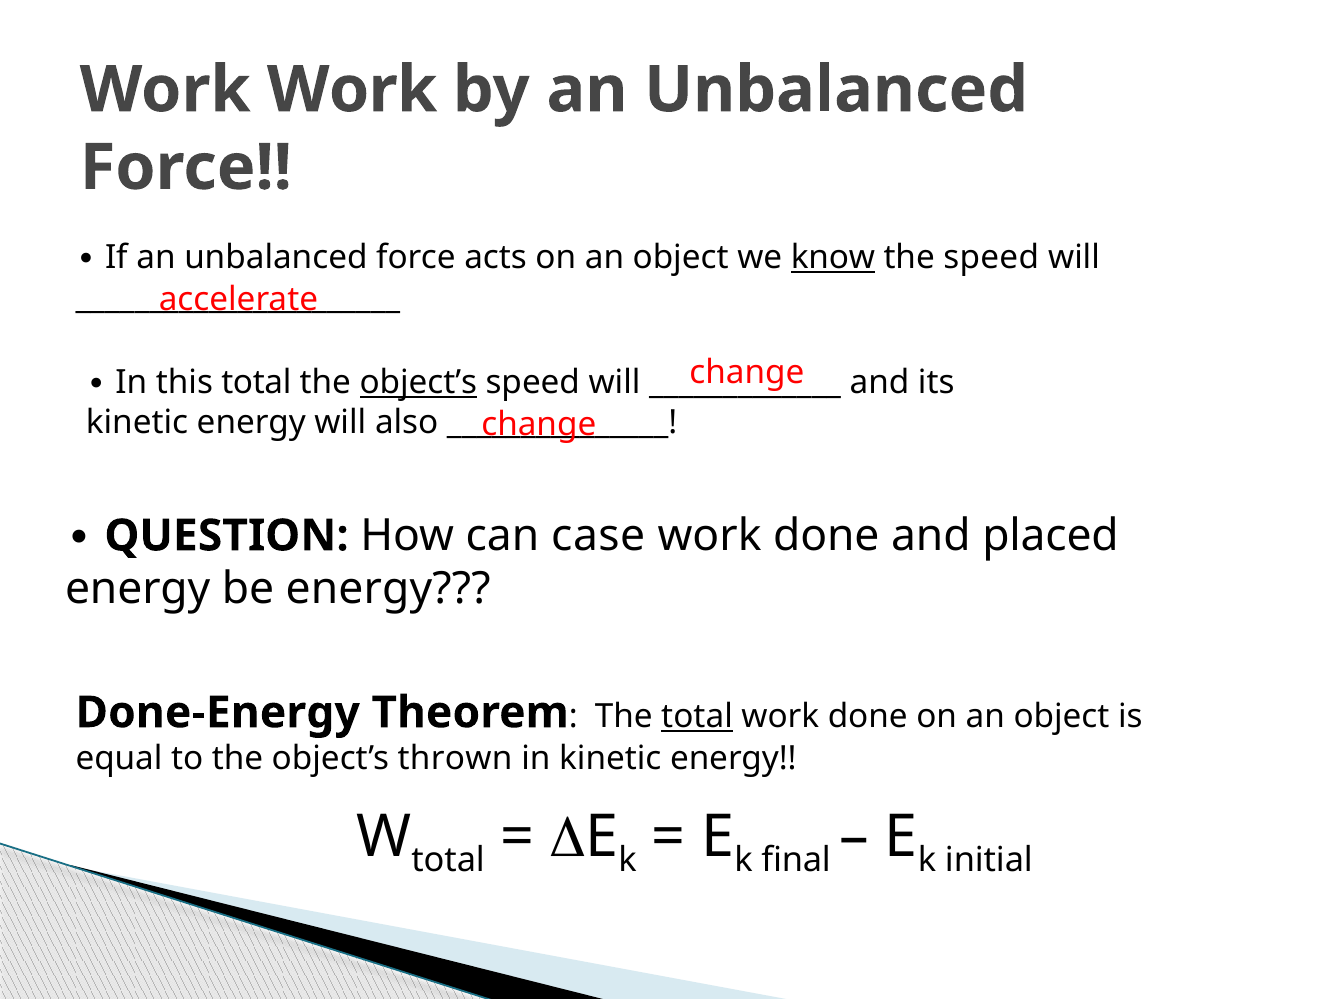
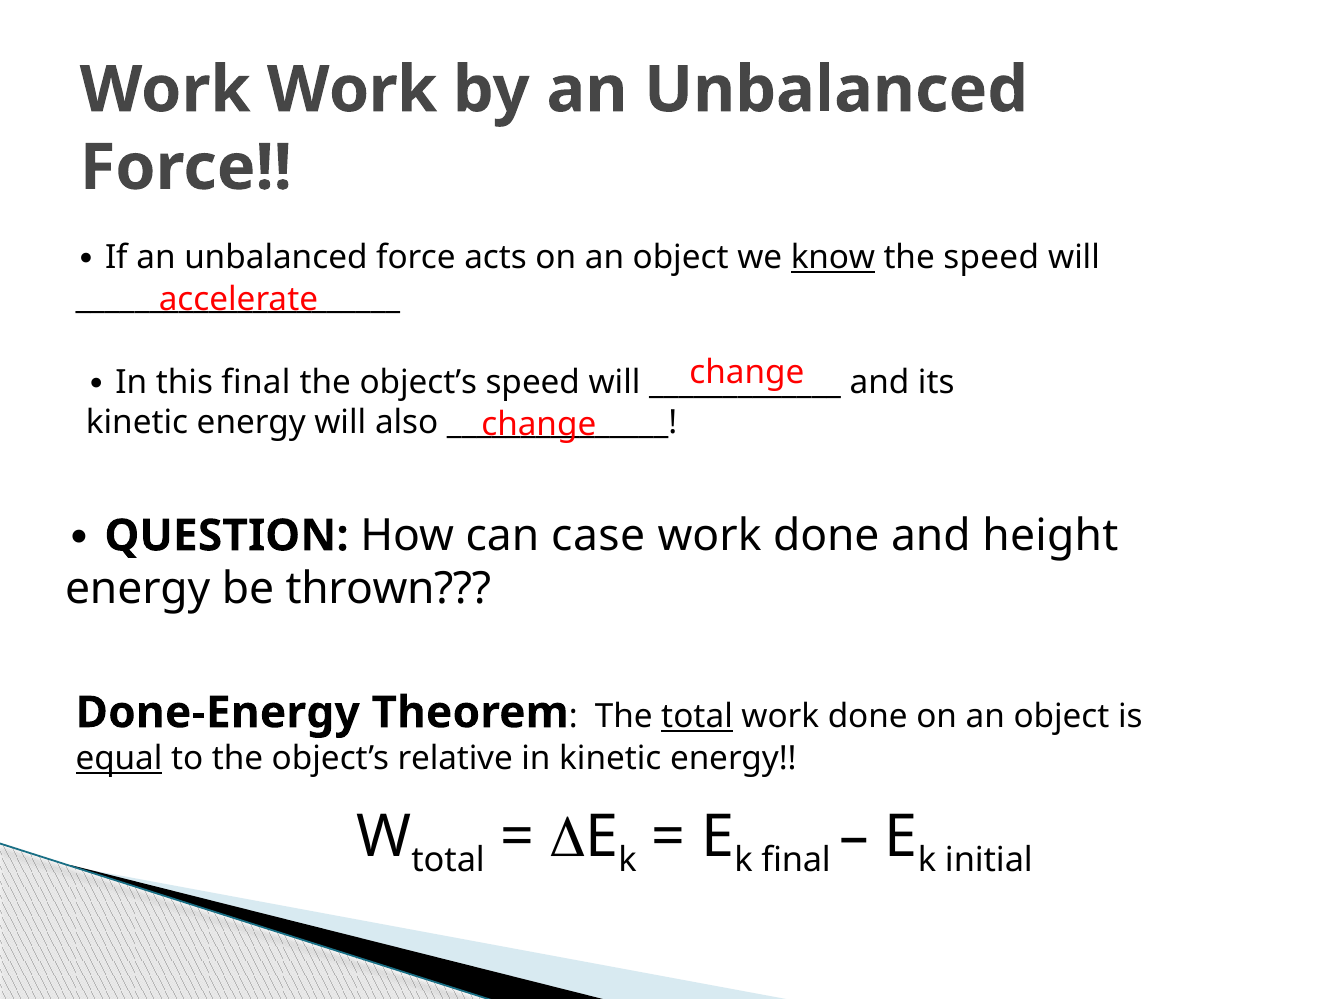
this total: total -> final (256, 383)
object’s underline: present -> none (418, 383)
placed: placed -> height (1050, 536)
be energy: energy -> thrown (388, 589)
equal underline: none -> present (119, 758)
thrown: thrown -> relative (455, 758)
